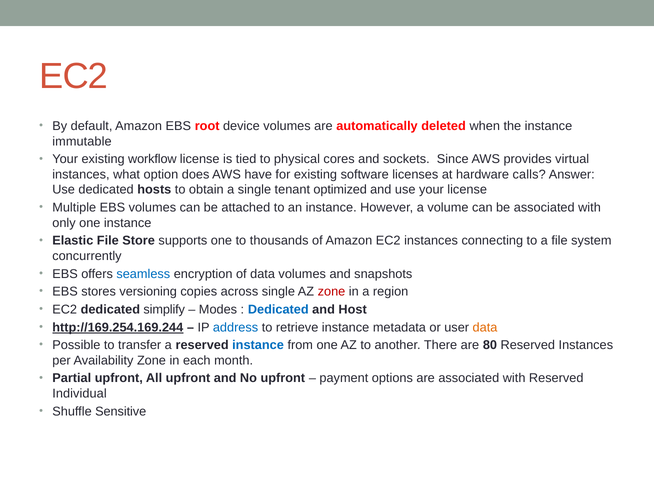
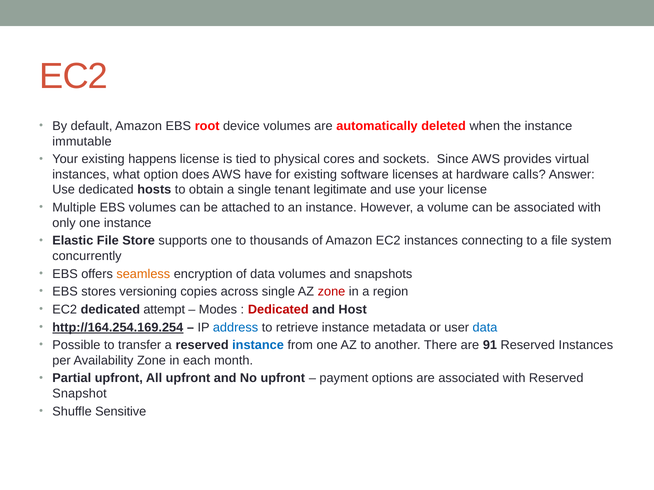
workflow: workflow -> happens (152, 159)
optimized: optimized -> legitimate (340, 190)
seamless colour: blue -> orange (143, 274)
simplify: simplify -> attempt (164, 310)
Dedicated colour: blue -> red (278, 310)
http://169.254.169.244: http://169.254.169.244 -> http://164.254.169.254 (118, 328)
data colour: orange -> blue (485, 328)
80: 80 -> 91 (490, 345)
Individual: Individual -> Snapshot (80, 394)
